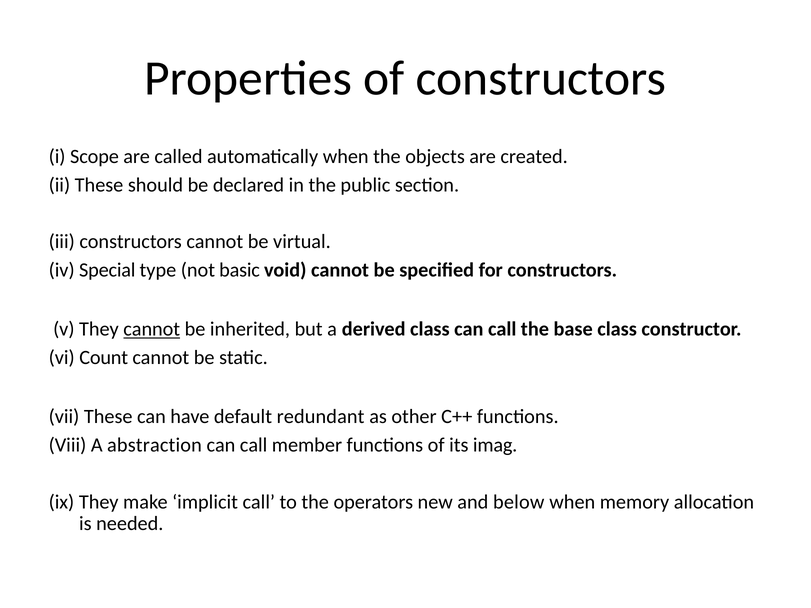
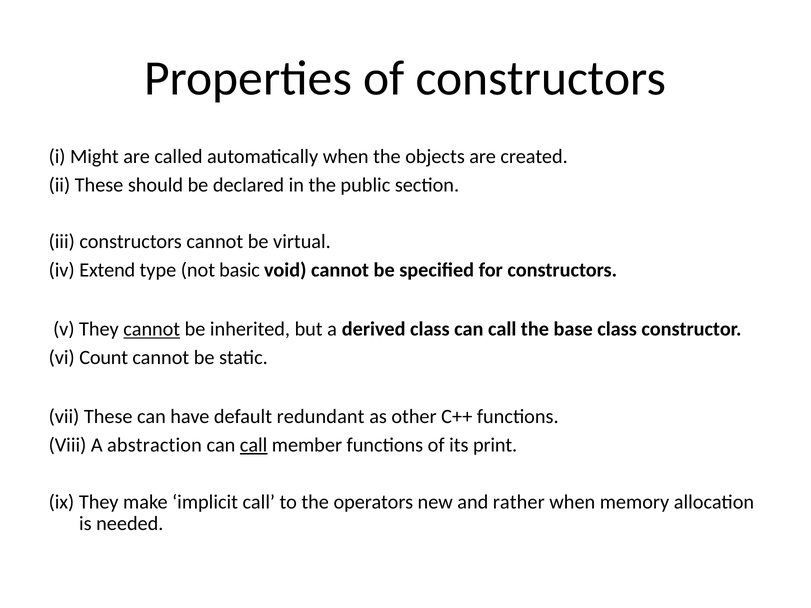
Scope: Scope -> Might (94, 157)
Special: Special -> Extend (107, 270)
call underline: none -> present (254, 445)
imag: imag -> print (495, 445)
below: below -> rather (519, 502)
